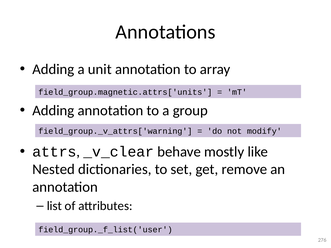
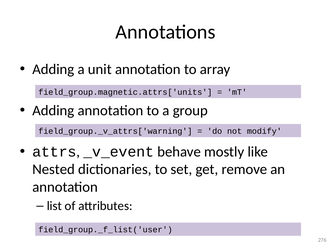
_v_clear: _v_clear -> _v_event (119, 152)
